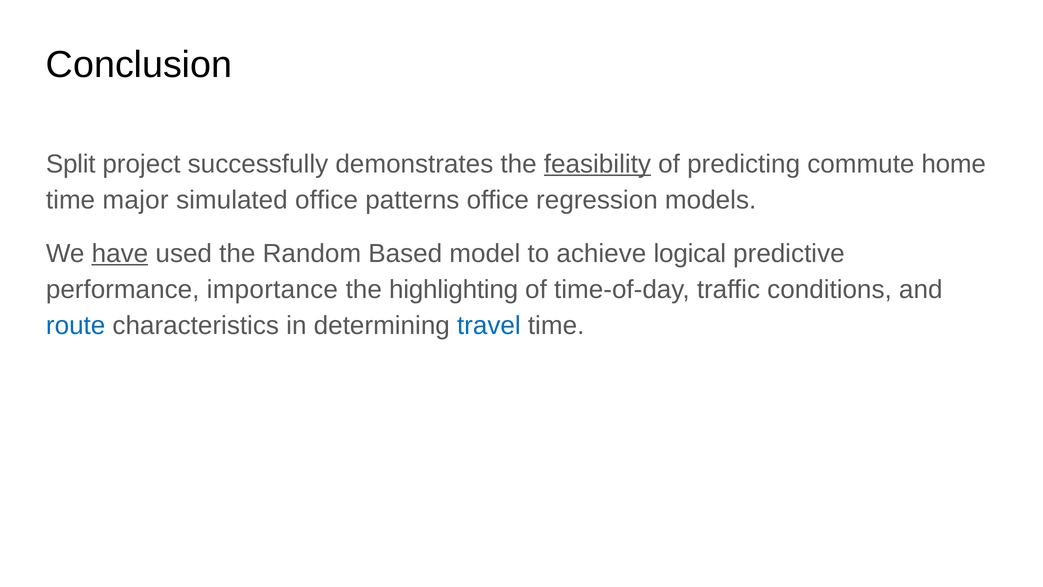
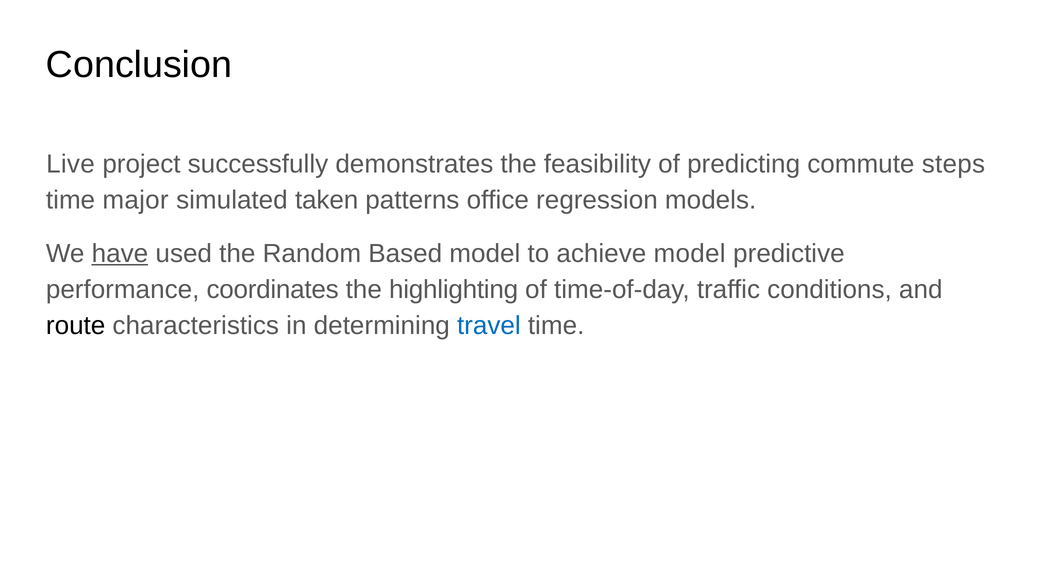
Split: Split -> Live (70, 164)
feasibility underline: present -> none (597, 164)
home: home -> steps (953, 164)
simulated office: office -> taken (327, 200)
achieve logical: logical -> model (690, 253)
importance: importance -> coordinates (273, 289)
route colour: blue -> black (76, 325)
